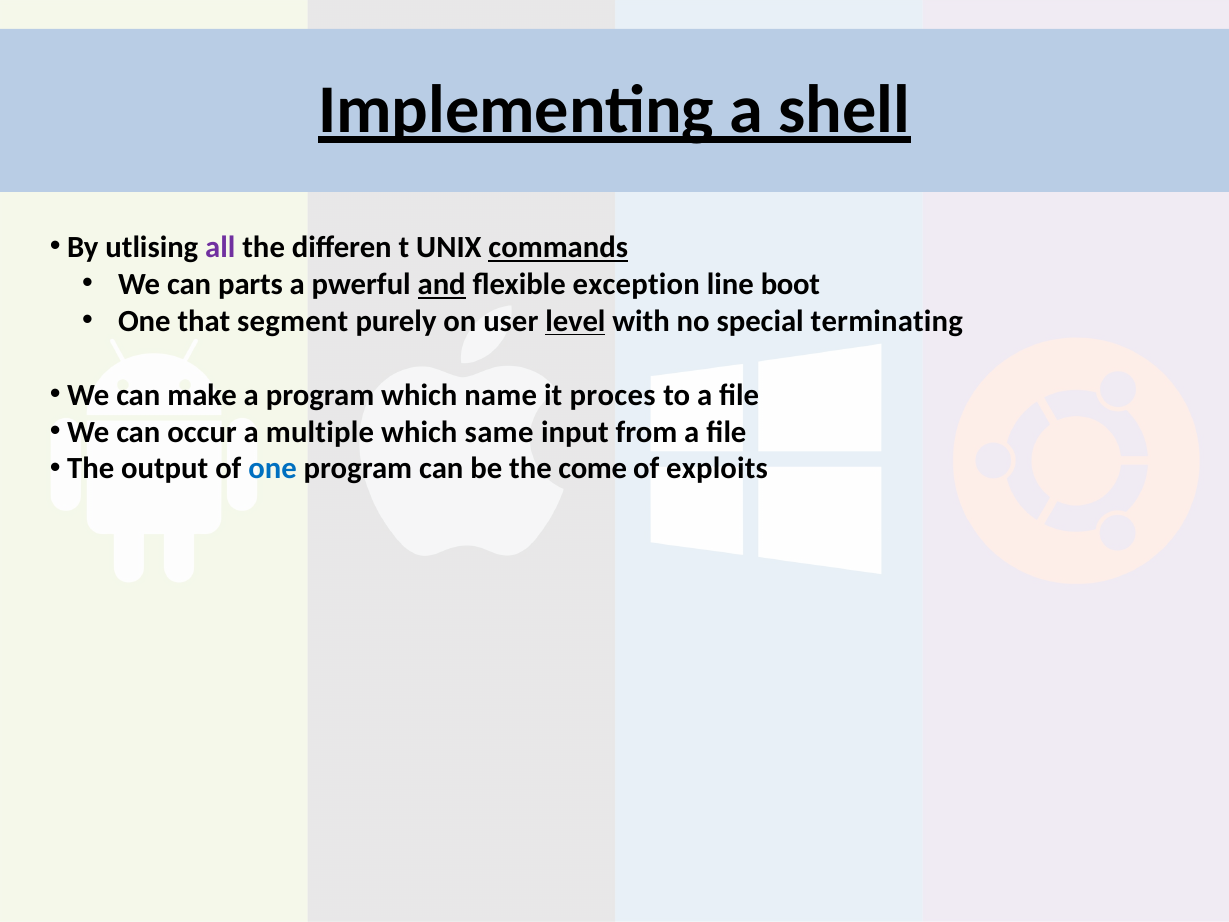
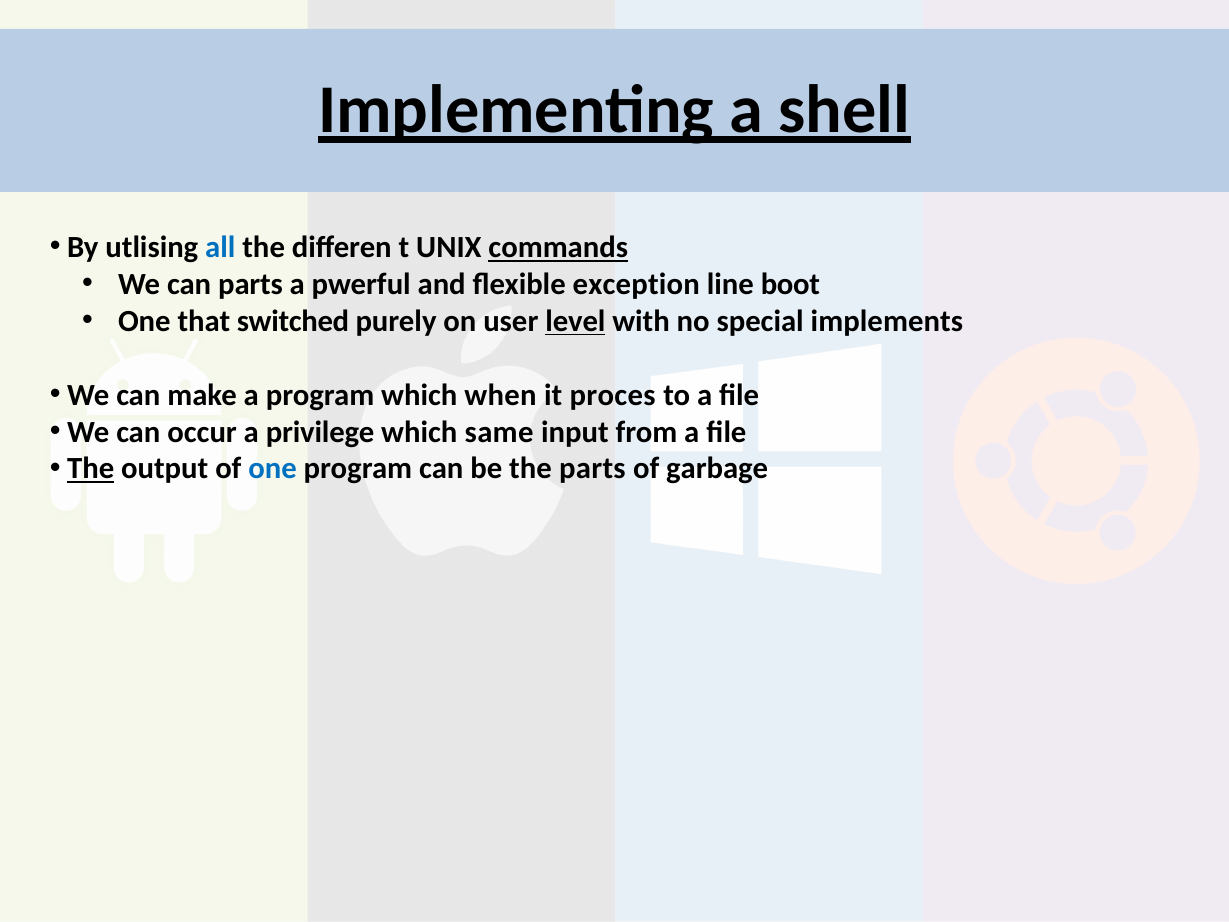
all colour: purple -> blue (220, 247)
and underline: present -> none (442, 284)
segment: segment -> switched (293, 321)
terminating: terminating -> implements (887, 321)
name: name -> when (501, 395)
multiple: multiple -> privilege (320, 432)
The underline: none -> present (91, 469)
the come: come -> parts (592, 469)
exploits: exploits -> garbage (717, 469)
